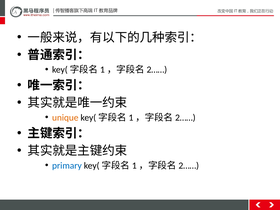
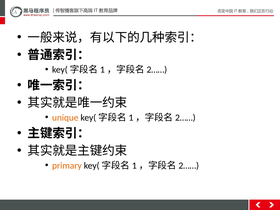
primary colour: blue -> orange (67, 166)
